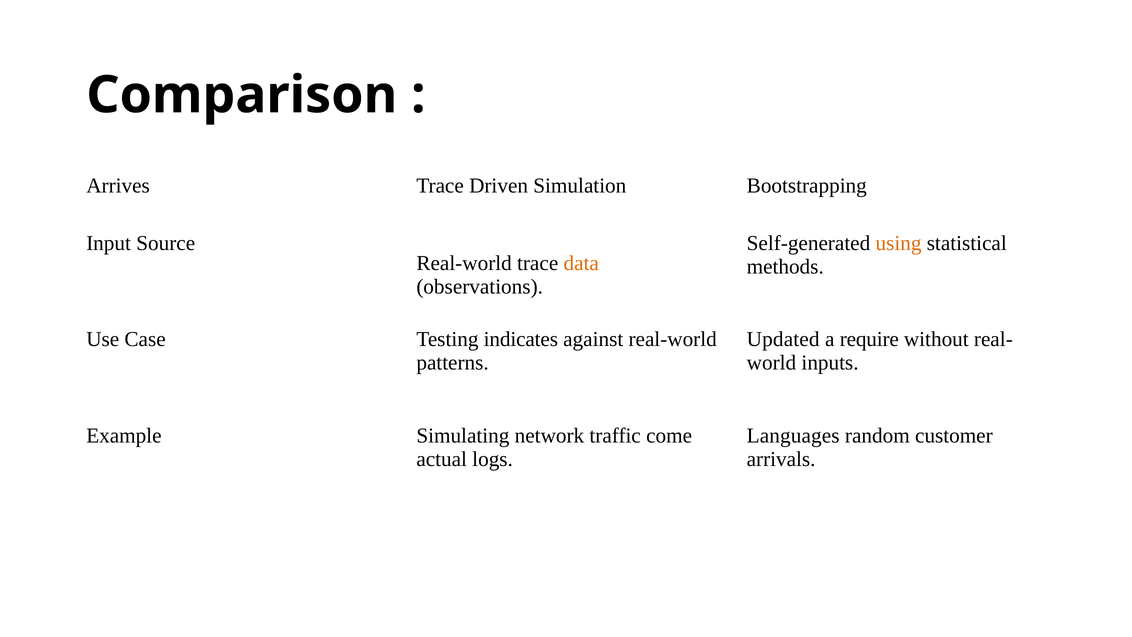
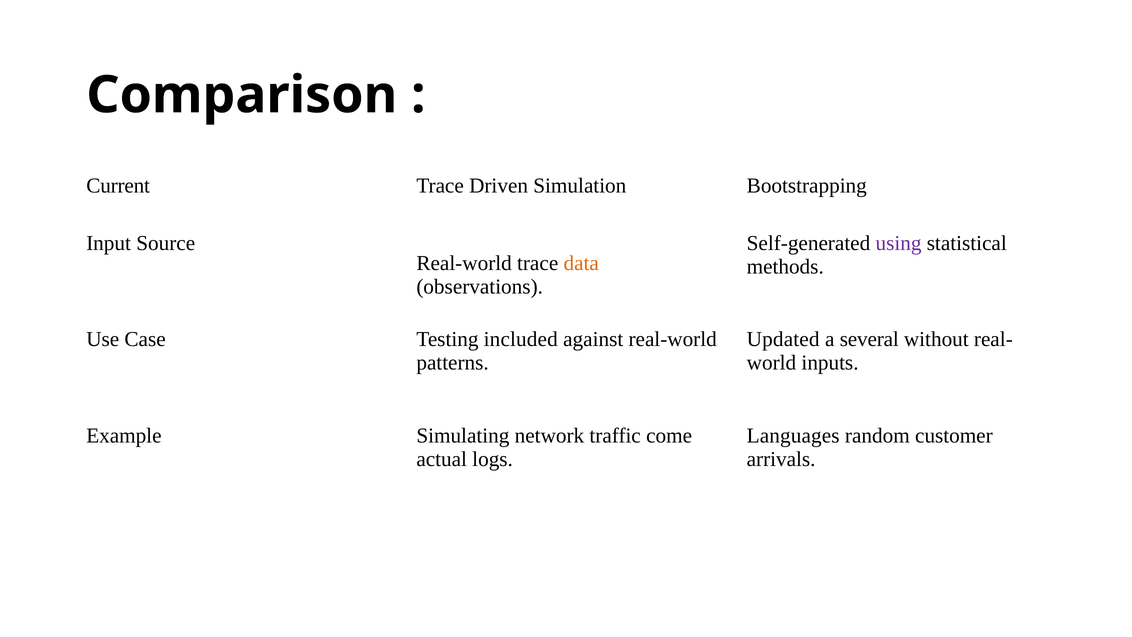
Arrives: Arrives -> Current (118, 186)
using colour: orange -> purple (899, 243)
indicates: indicates -> included (521, 339)
require: require -> several (869, 339)
